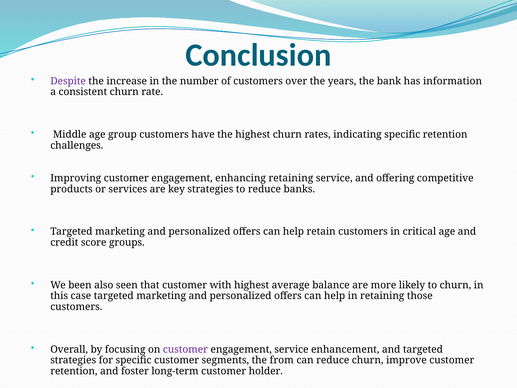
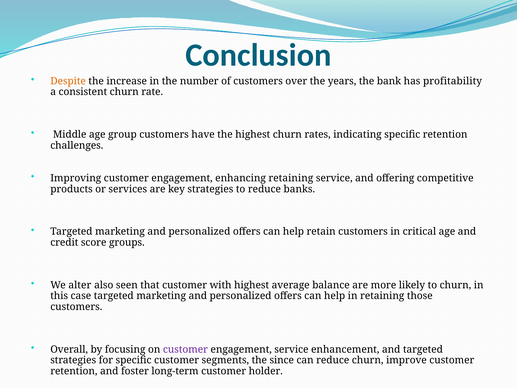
Despite colour: purple -> orange (68, 81)
information: information -> profitability (453, 81)
been: been -> alter (80, 285)
from: from -> since (282, 360)
